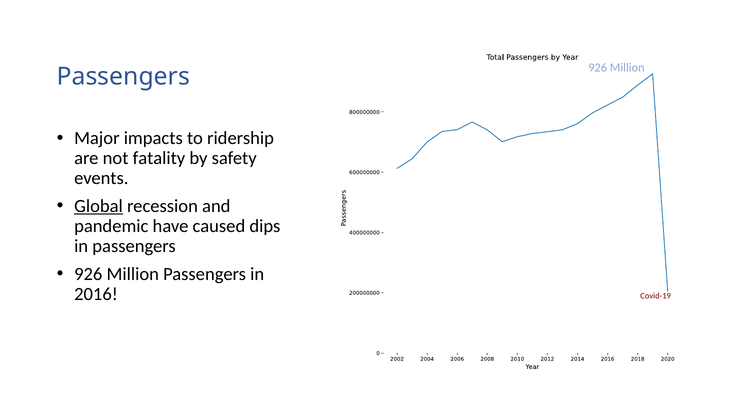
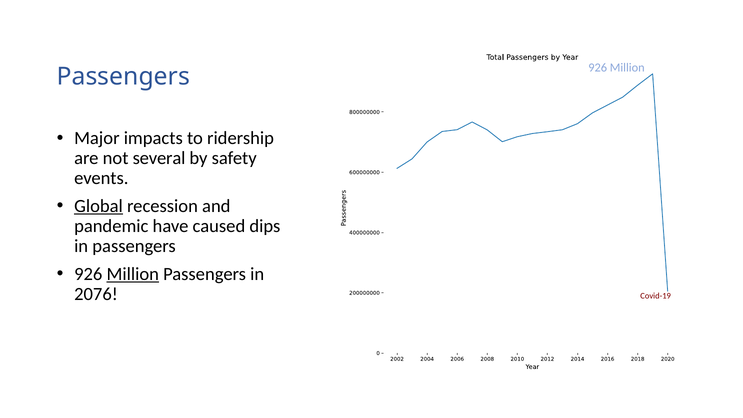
fatality: fatality -> several (159, 158)
Million underline: none -> present (133, 274)
2016: 2016 -> 2076 (96, 294)
